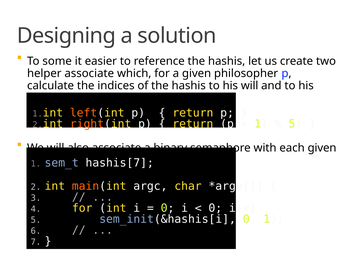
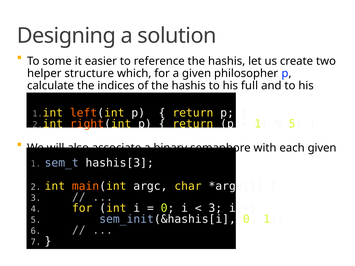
helper associate: associate -> structure (89, 73)
his will: will -> full (250, 86)
hashis[7: hashis[7 -> hashis[3 (120, 163)
0: 0 -> 3 (215, 208)
